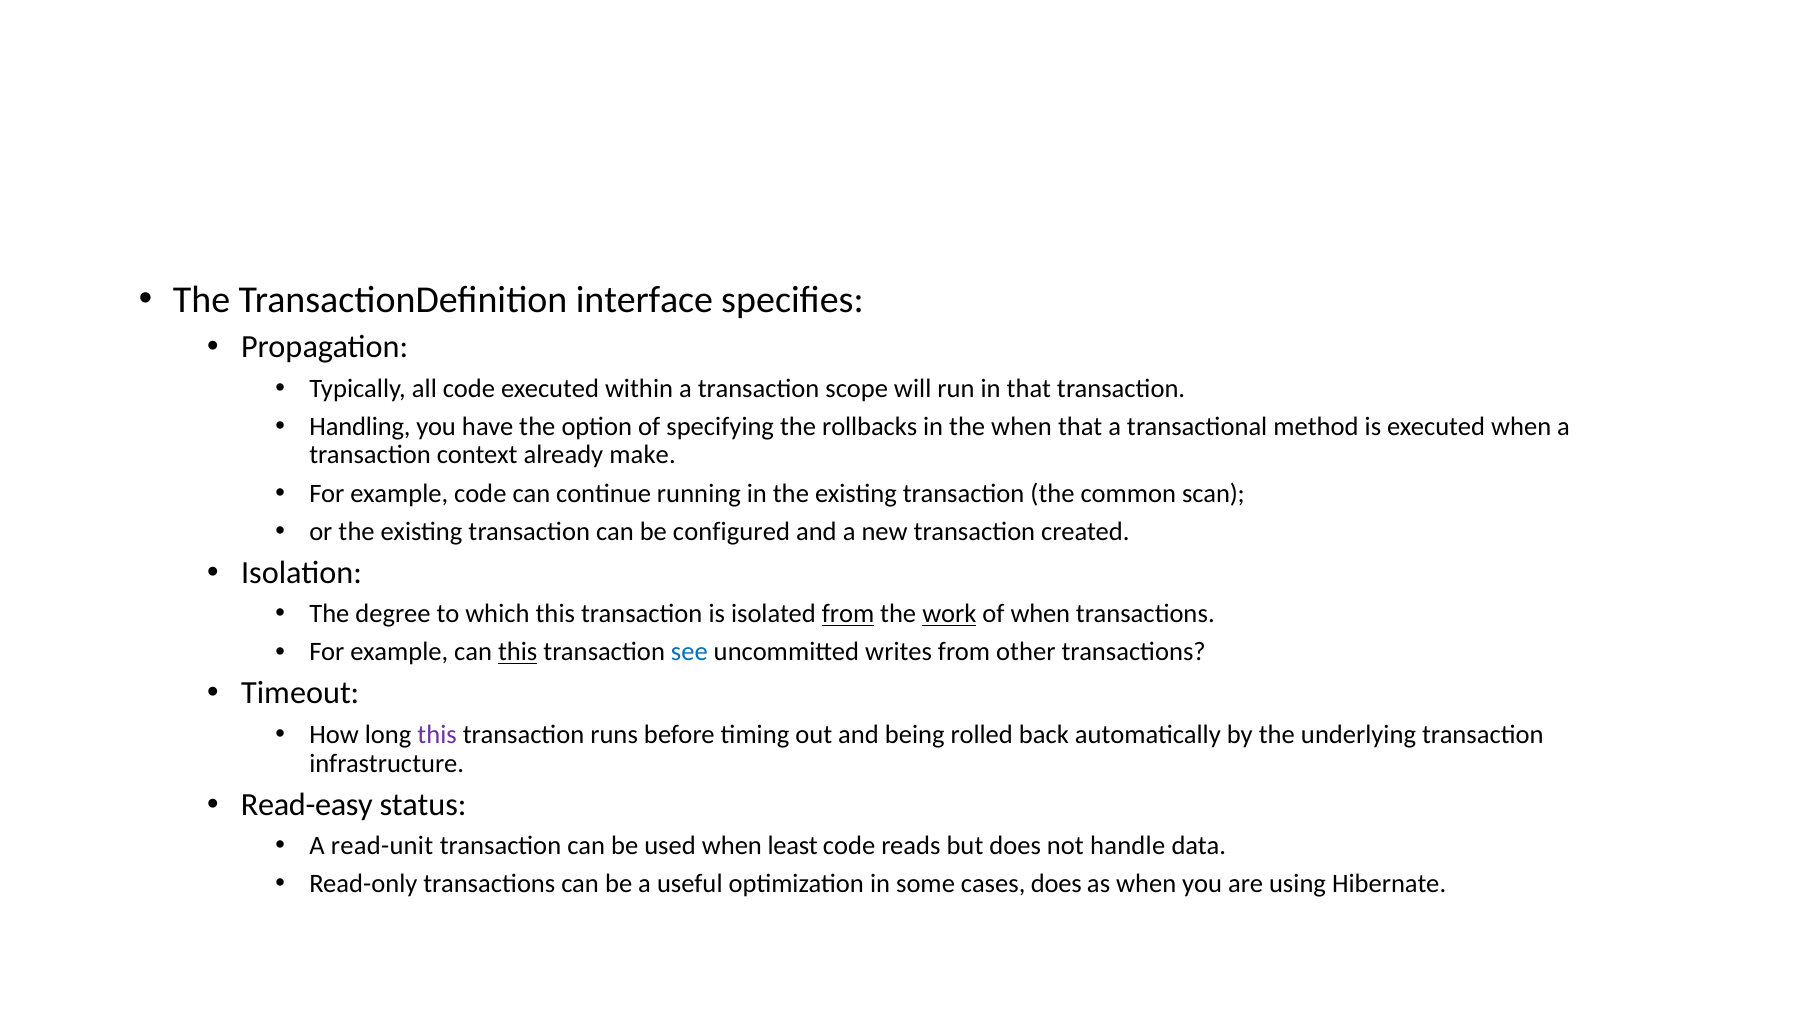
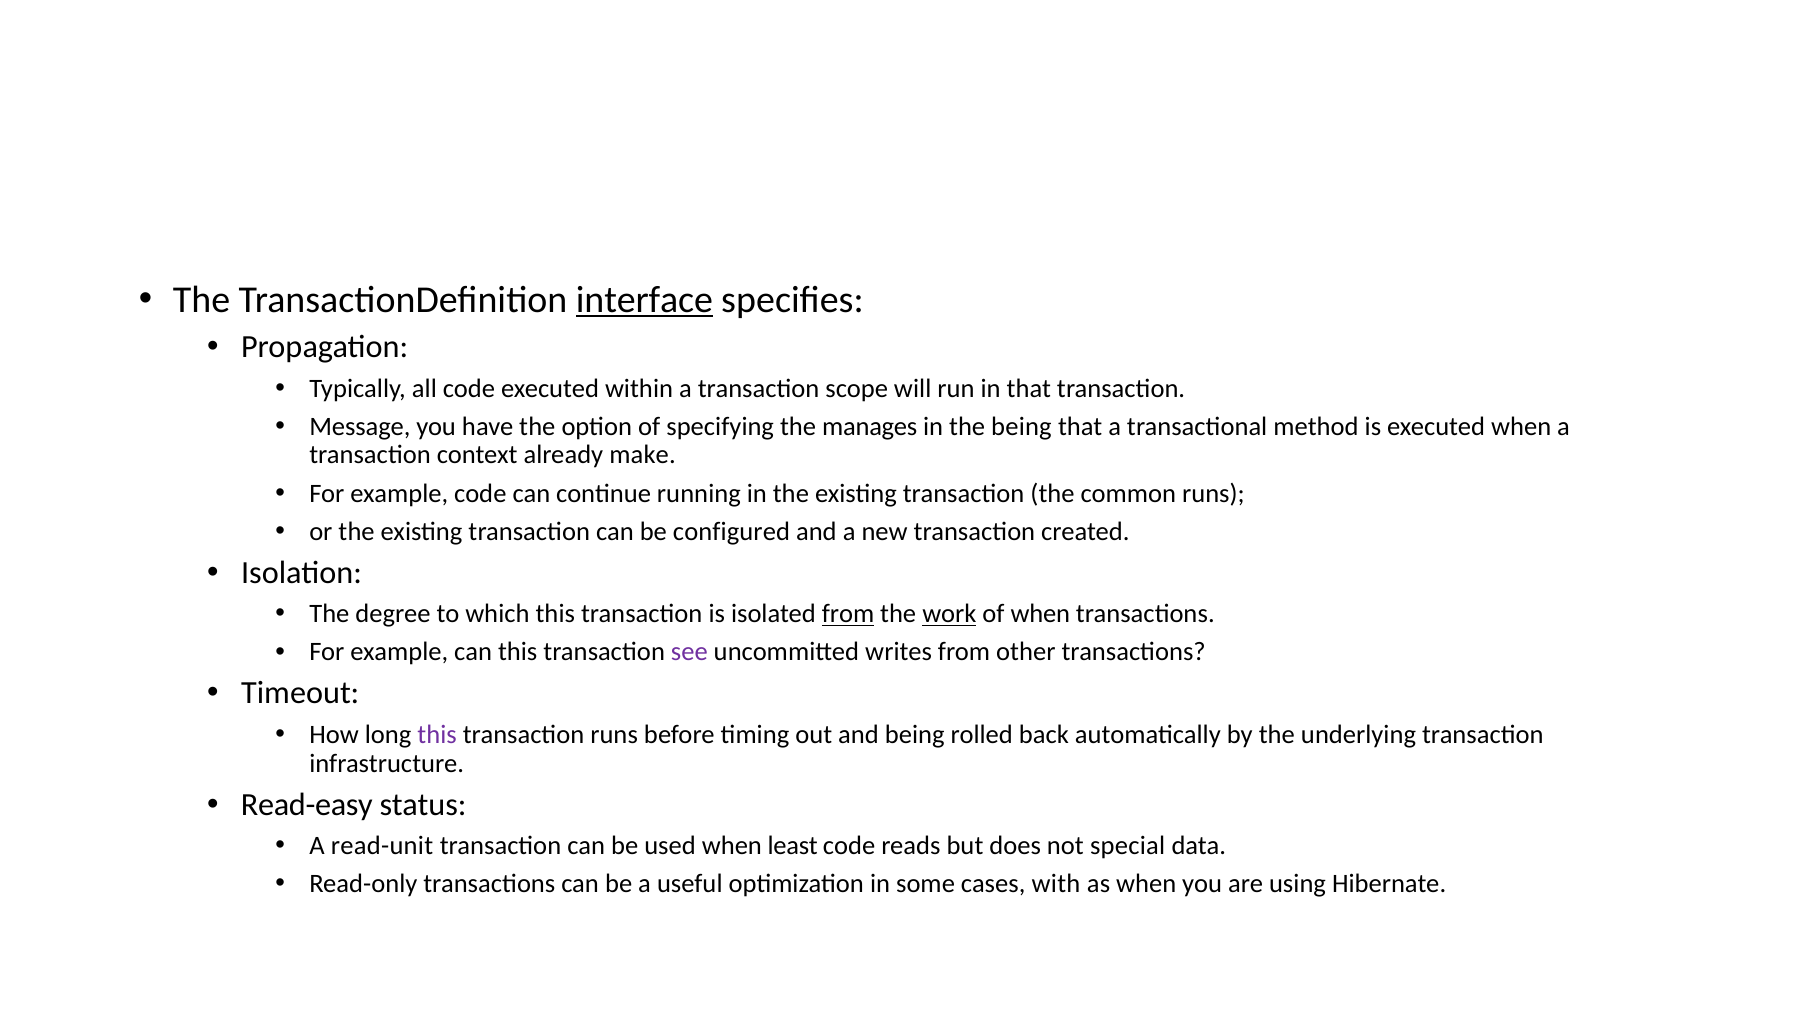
interface underline: none -> present (644, 300)
Handling: Handling -> Message (360, 426)
rollbacks: rollbacks -> manages (870, 426)
the when: when -> being (1021, 426)
common scan: scan -> runs (1213, 493)
this underline: present -> none (518, 652)
see colour: blue -> purple (689, 652)
handle: handle -> special (1128, 846)
cases does: does -> with (1056, 884)
